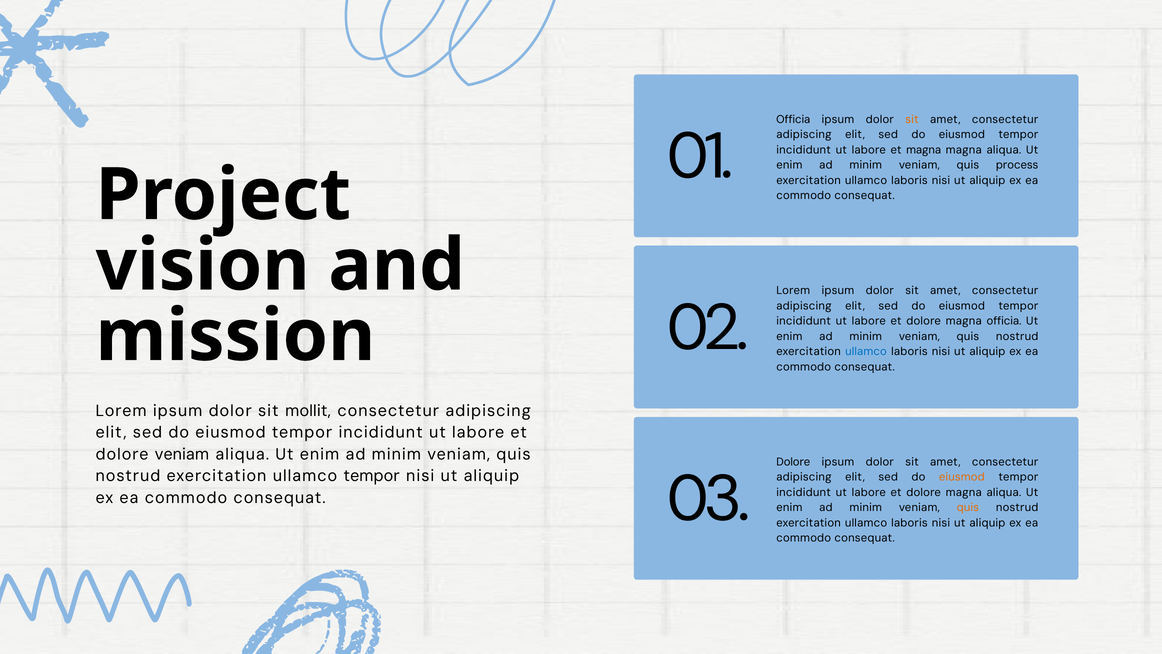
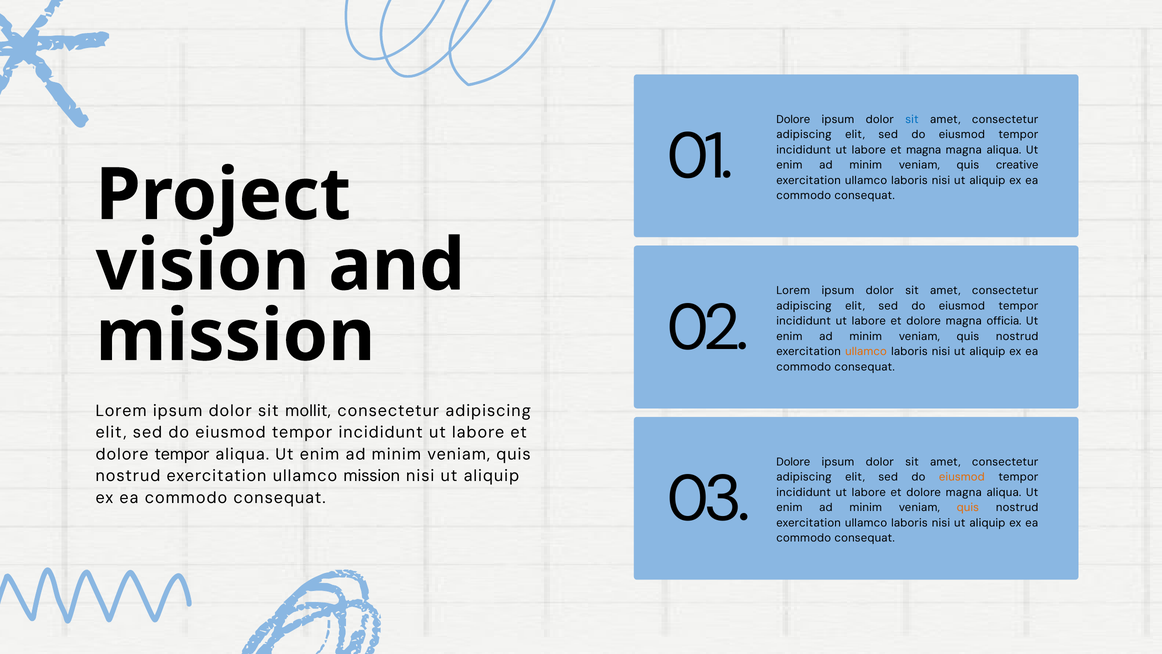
Officia: Officia -> Dolore (793, 119)
sit colour: orange -> blue (912, 119)
process: process -> creative (1017, 165)
ullamco colour: blue -> orange (866, 351)
dolore veniam: veniam -> tempor (182, 454)
ullamco tempor: tempor -> mission (372, 476)
